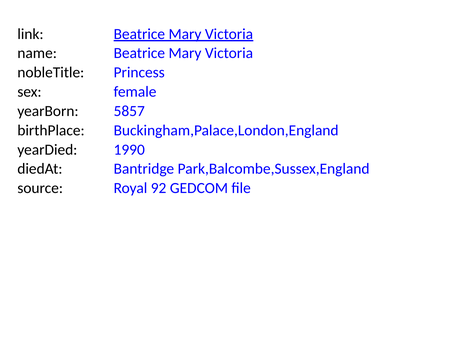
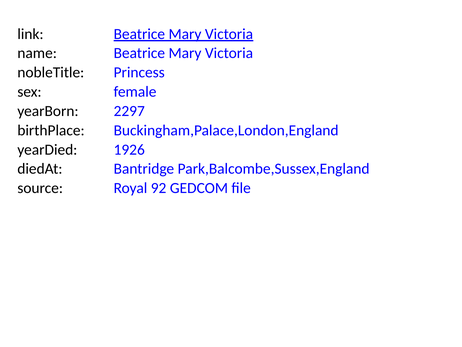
5857: 5857 -> 2297 (129, 111)
1990: 1990 -> 1926 (129, 149)
